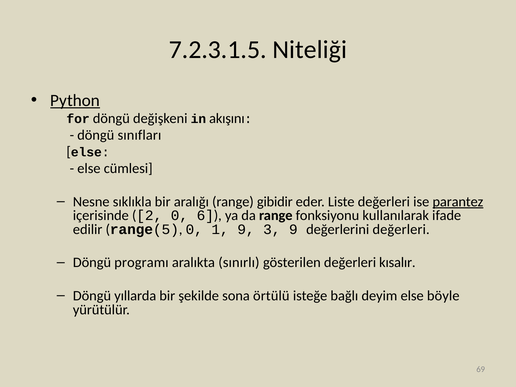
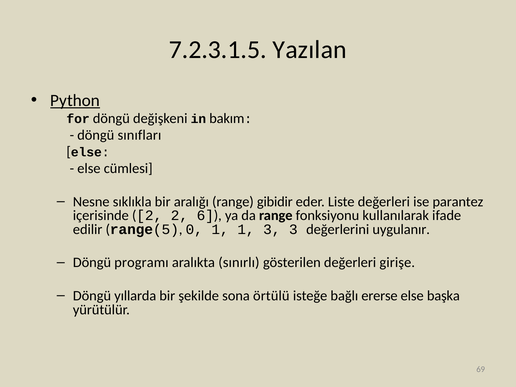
Niteliği: Niteliği -> Yazılan (310, 50)
akışını: akışını -> bakım (227, 119)
parantez underline: present -> none (458, 202)
2 0: 0 -> 2 (179, 216)
1 9: 9 -> 1 (246, 229)
3 9: 9 -> 3 (293, 229)
değerlerini değerleri: değerleri -> uygulanır (401, 229)
kısalır: kısalır -> girişe (397, 263)
deyim: deyim -> ererse (379, 296)
böyle: böyle -> başka (443, 296)
